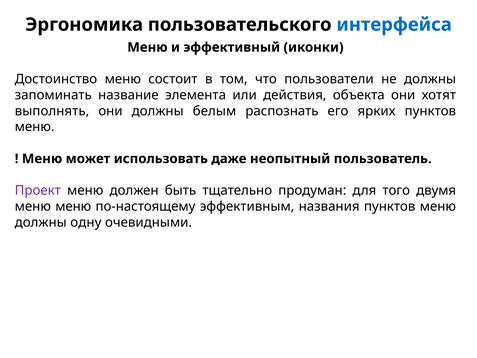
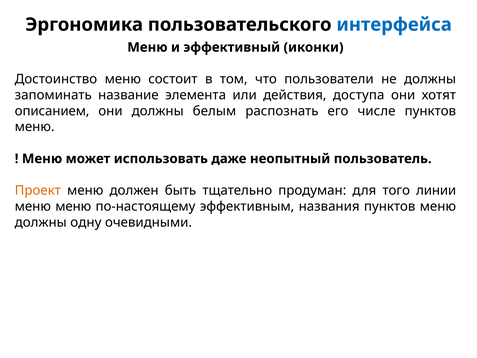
объекта: объекта -> доступа (359, 95)
выполнять: выполнять -> описанием (52, 111)
ярких: ярких -> числе (377, 111)
Проект colour: purple -> orange (38, 190)
двумя: двумя -> линии (436, 190)
